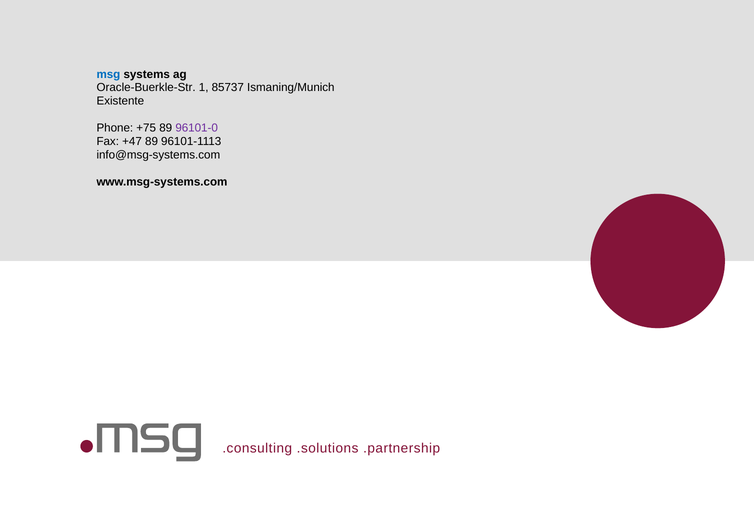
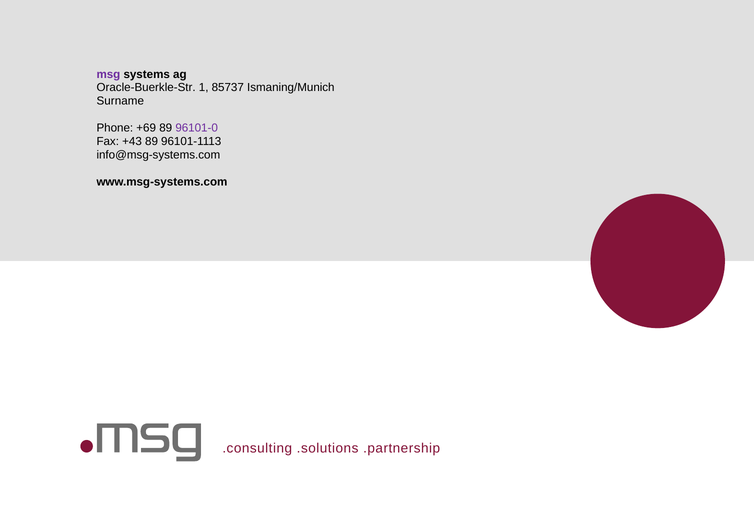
msg colour: blue -> purple (108, 74)
Existente: Existente -> Surname (120, 101)
+75: +75 -> +69 (146, 128)
+47: +47 -> +43 (132, 141)
